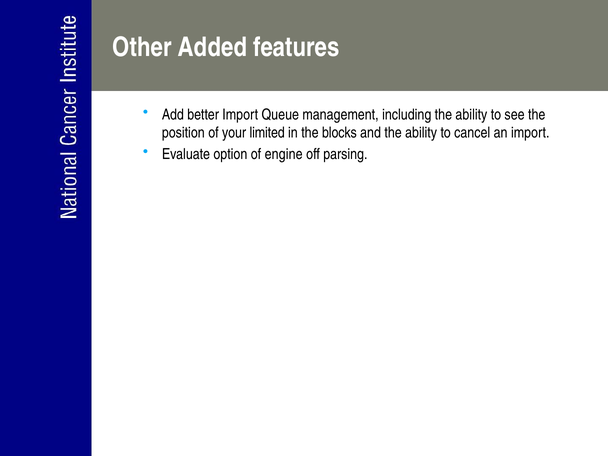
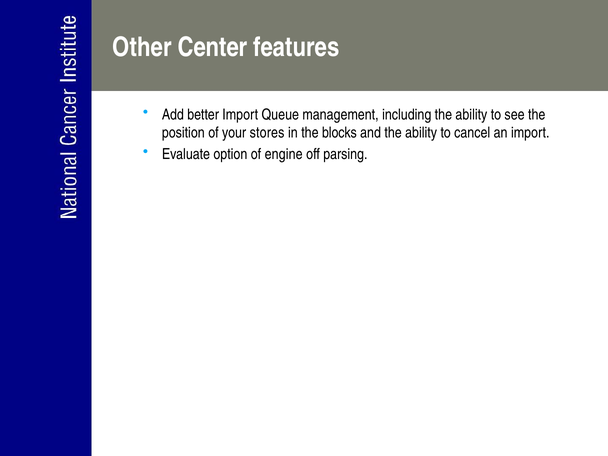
Added: Added -> Center (213, 47)
limited: limited -> stores (267, 133)
